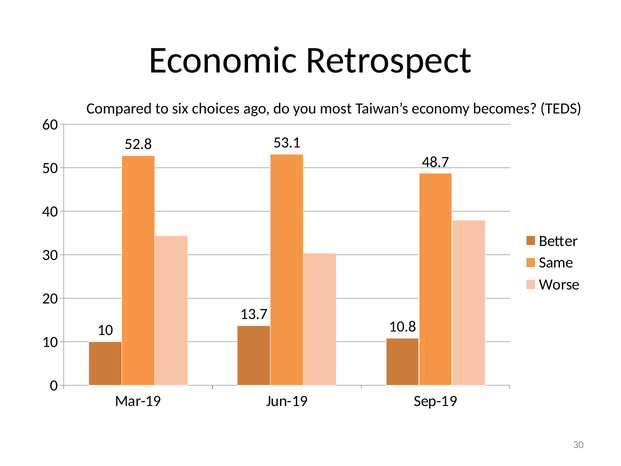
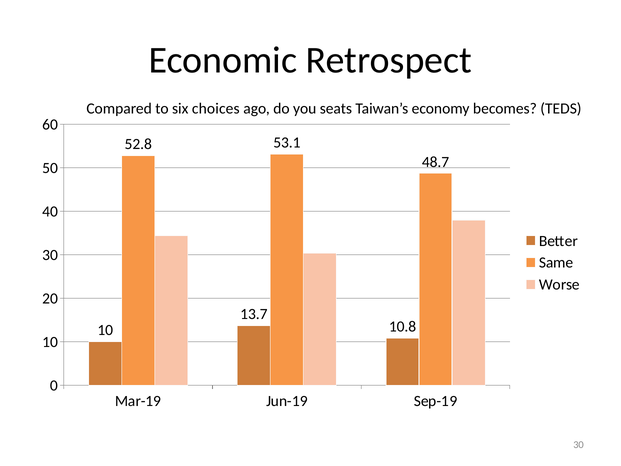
most: most -> seats (336, 108)
